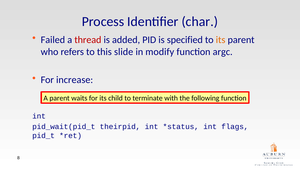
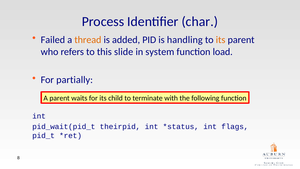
thread colour: red -> orange (88, 40)
specified: specified -> handling (185, 40)
modify: modify -> system (160, 52)
argc: argc -> load (223, 52)
increase: increase -> partially (75, 80)
